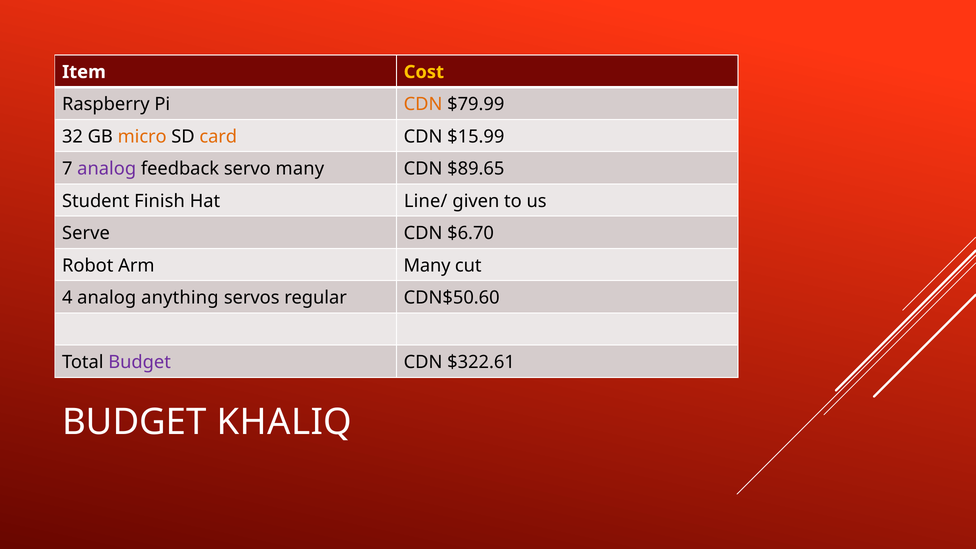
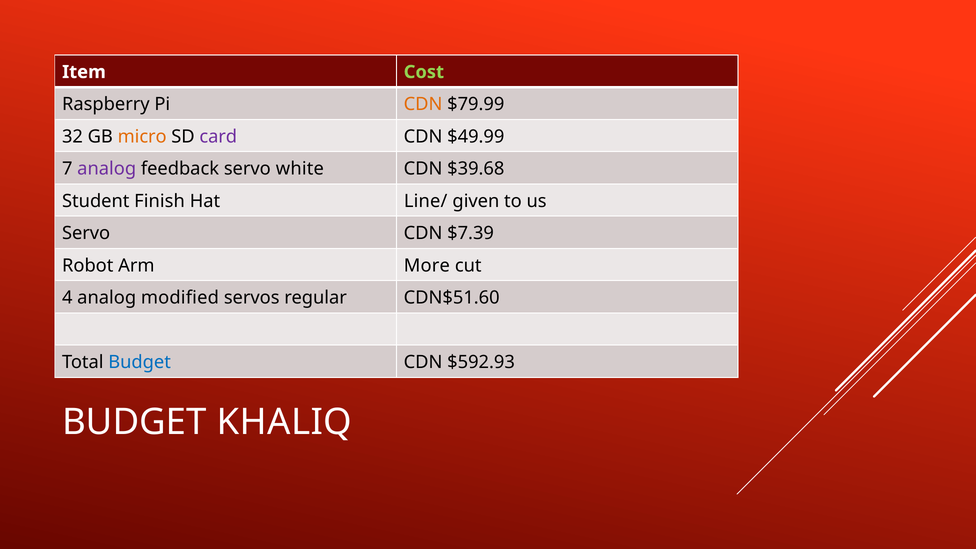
Cost colour: yellow -> light green (424, 72)
card colour: orange -> purple (218, 137)
$15.99: $15.99 -> $49.99 (476, 137)
servo many: many -> white (300, 169)
$89.65: $89.65 -> $39.68 (476, 169)
Serve: Serve -> Servo (86, 233)
$6.70: $6.70 -> $7.39 (471, 233)
Arm Many: Many -> More (427, 266)
anything: anything -> modified (180, 298)
CDN$50.60: CDN$50.60 -> CDN$51.60 (452, 298)
Budget colour: purple -> blue (140, 362)
$322.61: $322.61 -> $592.93 (481, 362)
